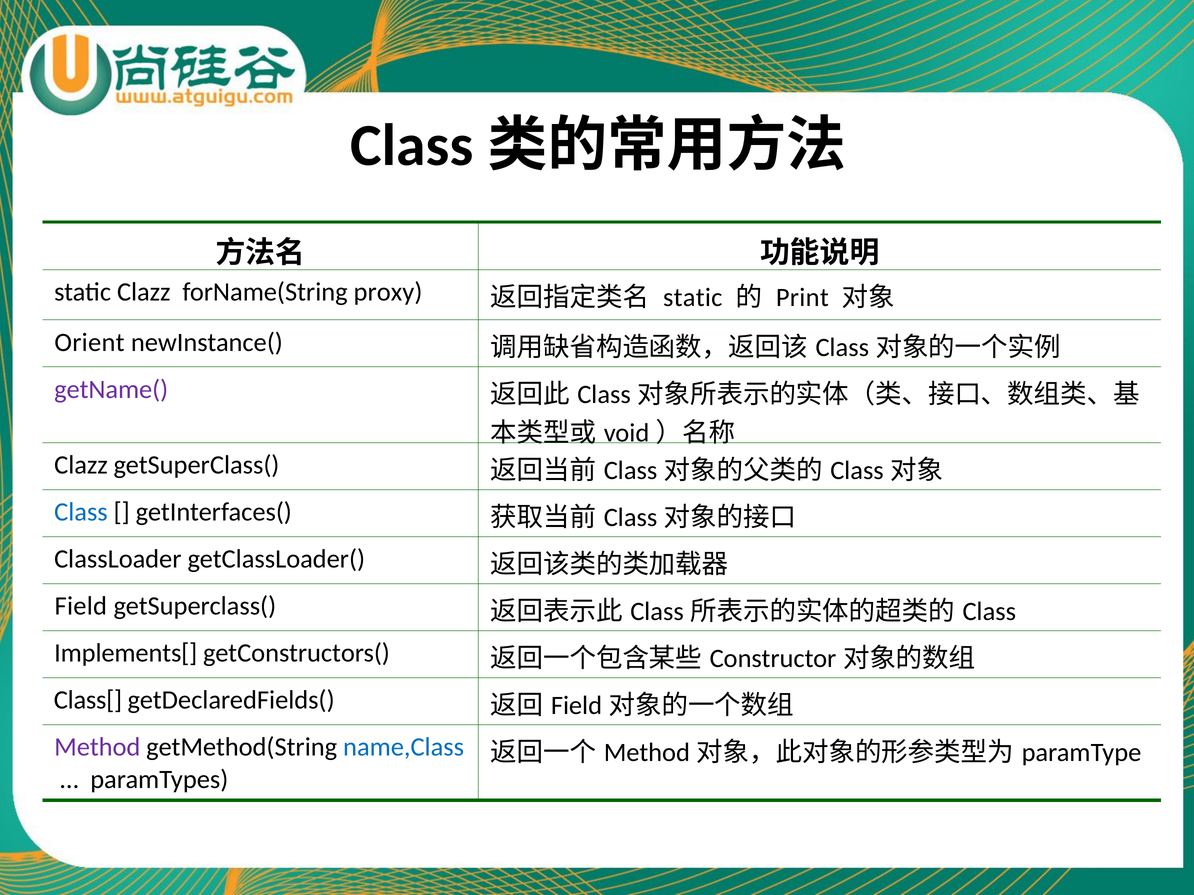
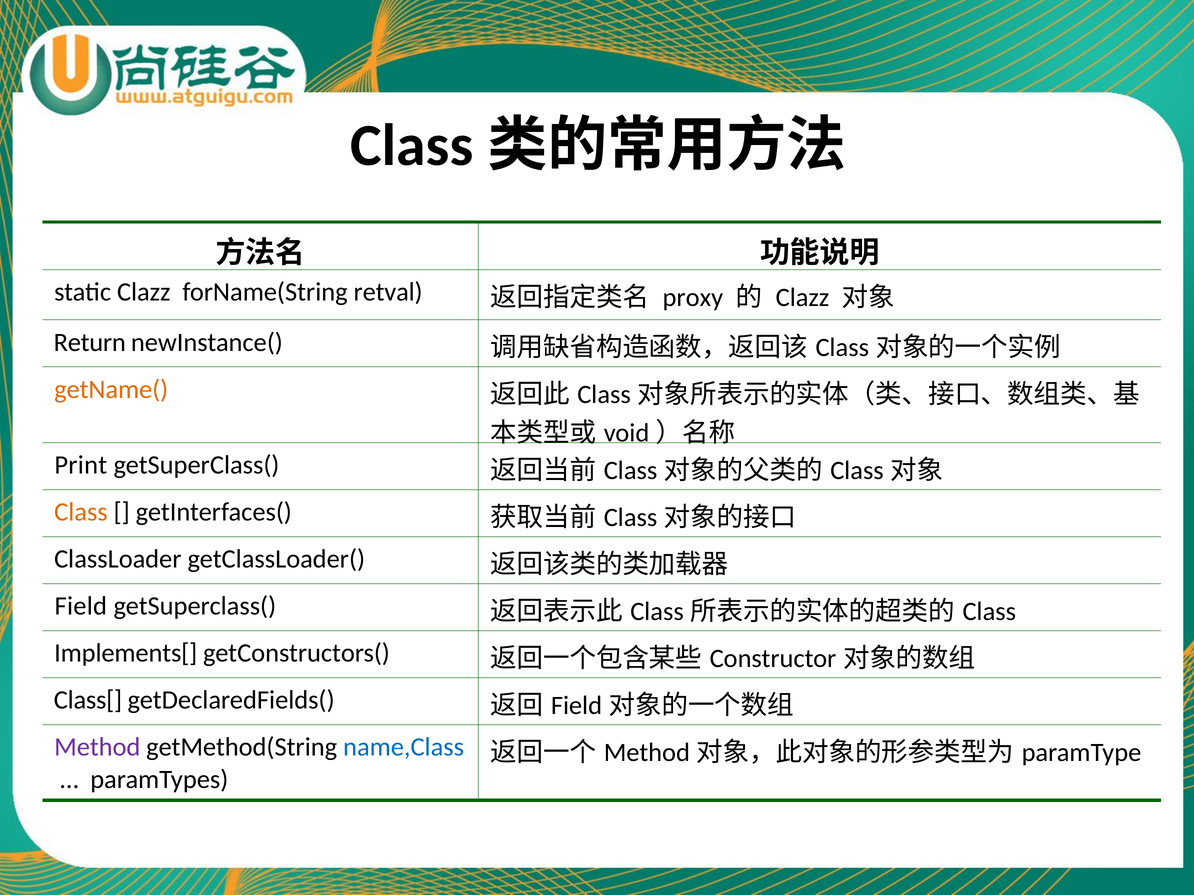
proxy: proxy -> retval (388, 292)
static: static -> proxy (693, 298)
Print: Print -> Clazz (802, 298)
Orient: Orient -> Return (90, 343)
getName( colour: purple -> orange (111, 390)
Clazz: Clazz -> Print (81, 465)
Class colour: blue -> orange (81, 512)
